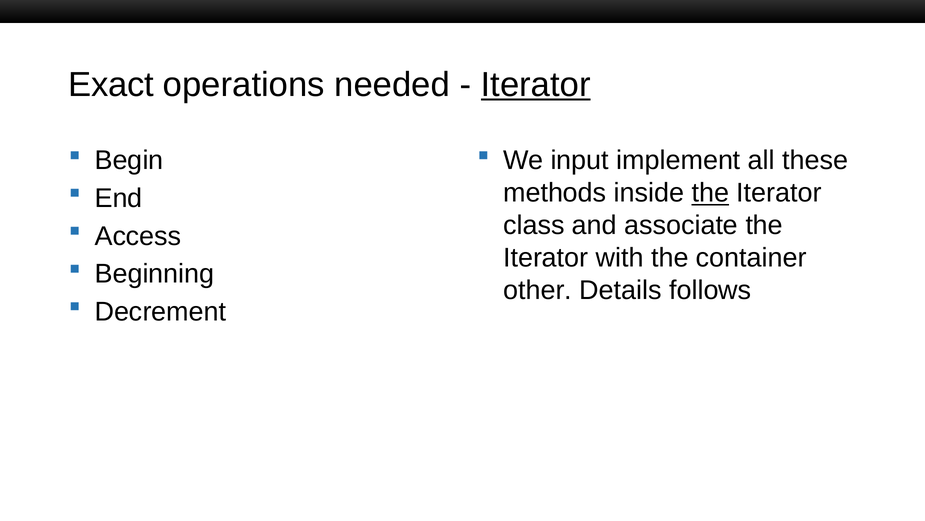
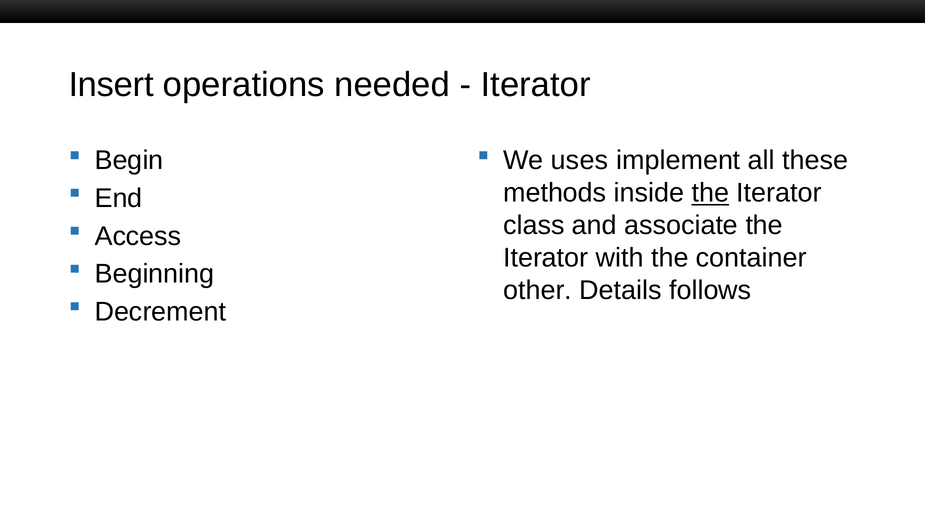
Exact: Exact -> Insert (111, 85)
Iterator underline: present -> none (536, 85)
input: input -> uses (580, 160)
